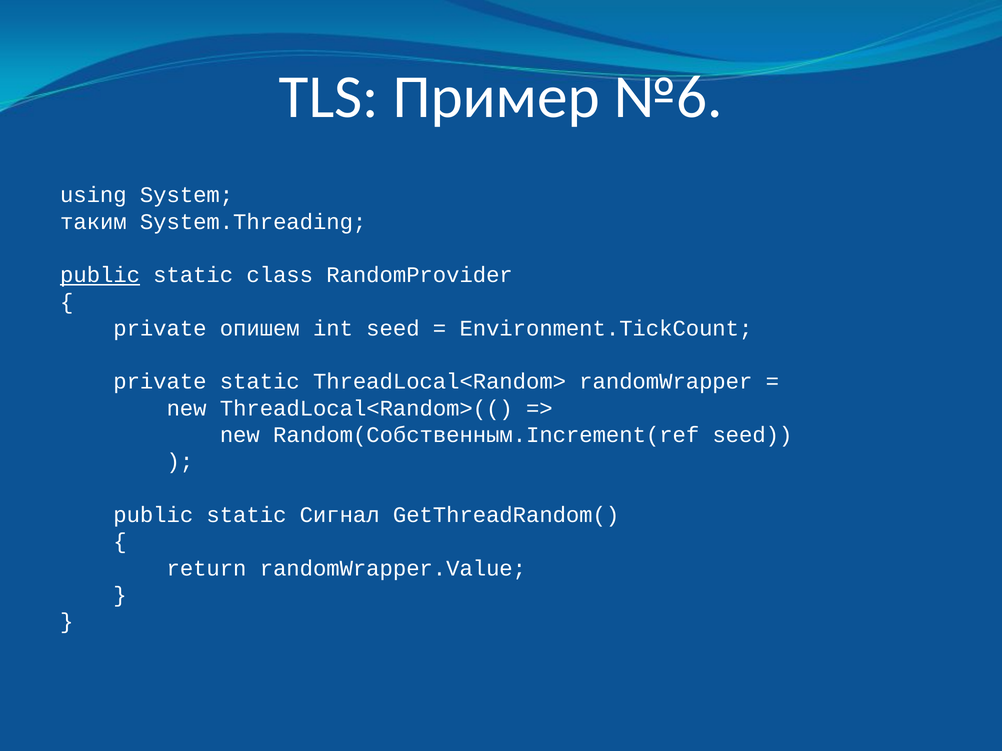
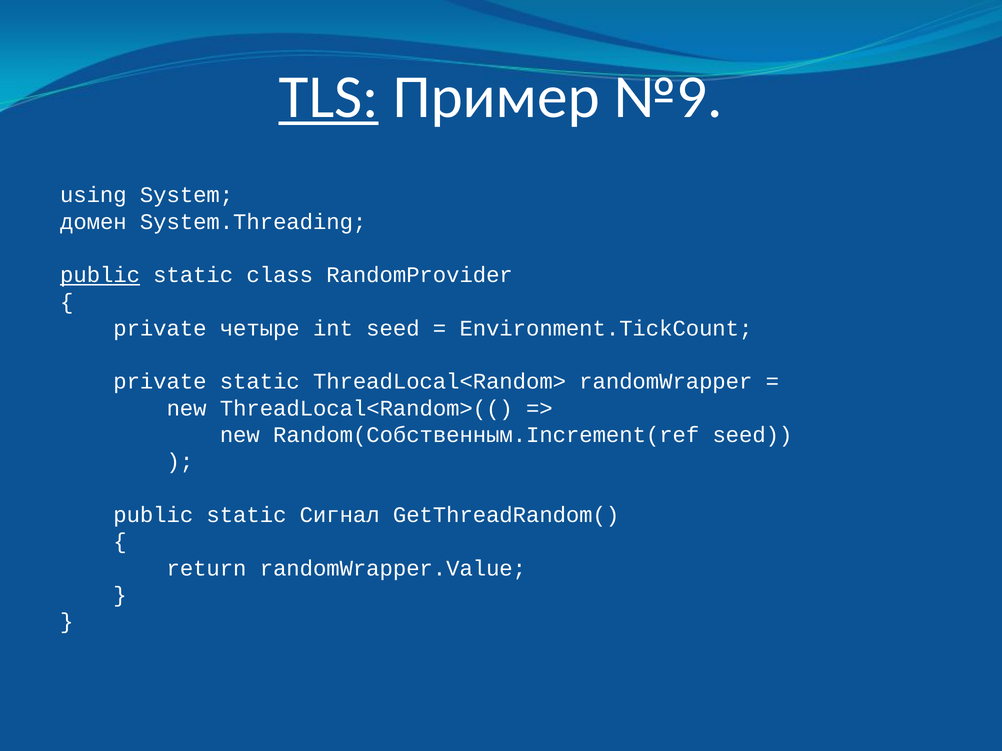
TLS underline: none -> present (329, 97)
№6: №6 -> №9 (668, 97)
таким: таким -> домен (93, 222)
опишем: опишем -> четыре (260, 329)
